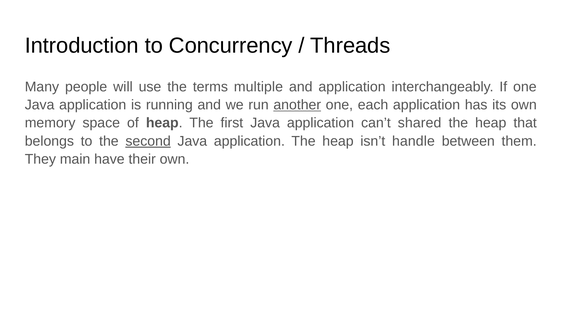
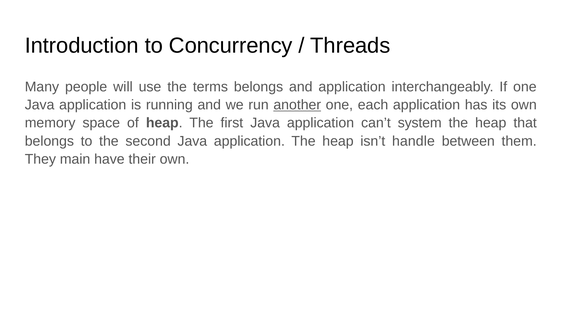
terms multiple: multiple -> belongs (259, 87)
shared: shared -> system (420, 123)
second underline: present -> none (148, 141)
